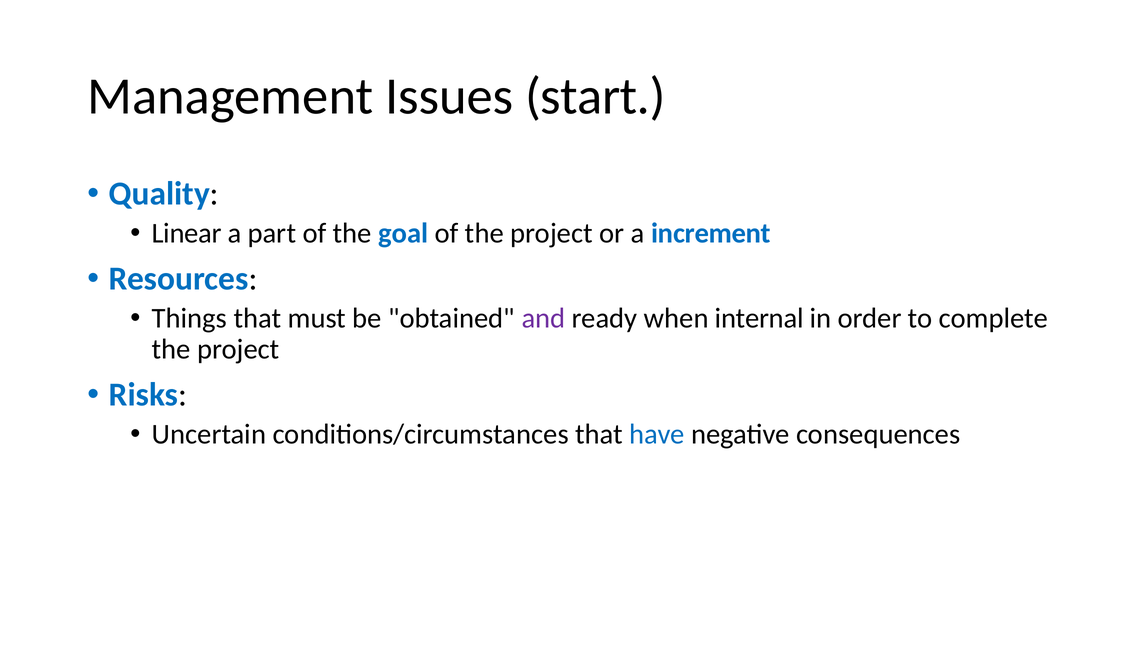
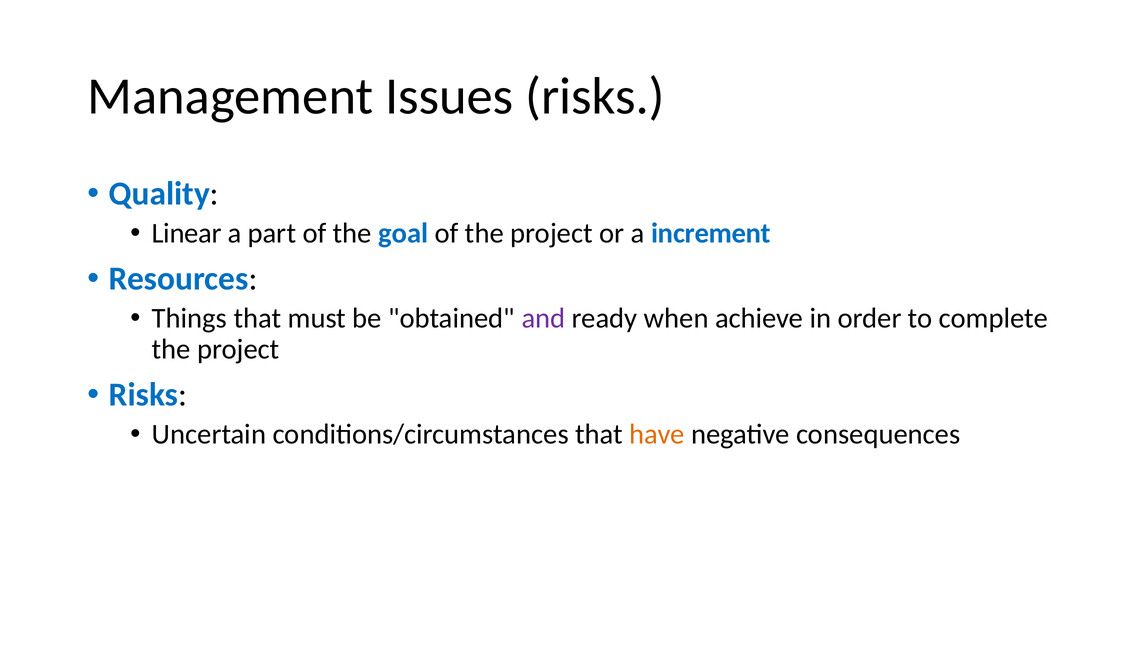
Issues start: start -> risks (595, 96)
internal: internal -> achieve (759, 318)
have colour: blue -> orange (657, 434)
